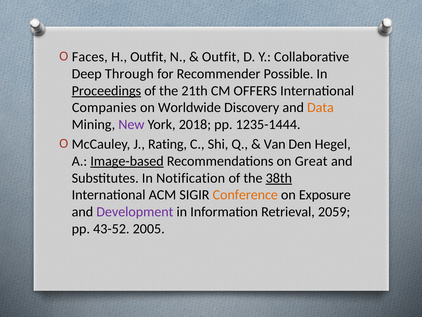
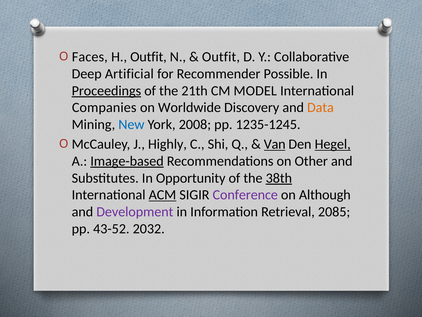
Through: Through -> Artificial (129, 74)
OFFERS: OFFERS -> MODEL (255, 91)
New colour: purple -> blue (131, 124)
2018: 2018 -> 2008 (195, 124)
1235-1444: 1235-1444 -> 1235-1245 (268, 124)
Rating: Rating -> Highly (167, 144)
Van underline: none -> present (275, 144)
Hegel underline: none -> present (333, 144)
Great: Great -> Other (311, 161)
Notification: Notification -> Opportunity (191, 178)
ACM underline: none -> present (162, 195)
Conference colour: orange -> purple (245, 195)
Exposure: Exposure -> Although (325, 195)
2059: 2059 -> 2085 (334, 212)
2005: 2005 -> 2032 (149, 228)
